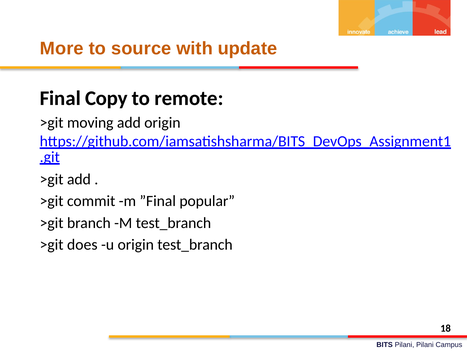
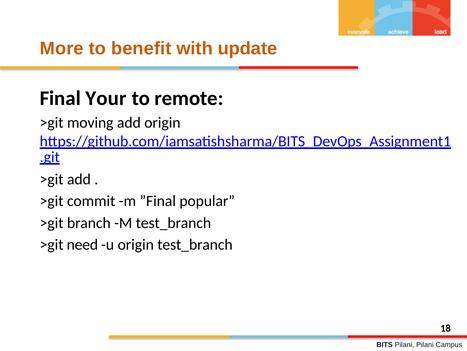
source: source -> benefit (141, 48)
Copy: Copy -> Your (106, 98)
does: does -> need (82, 244)
